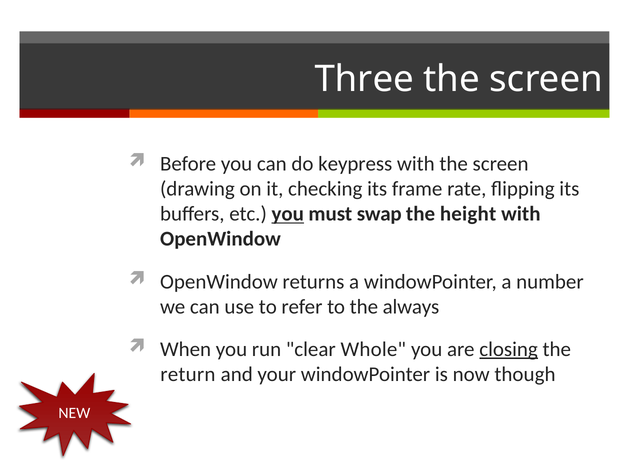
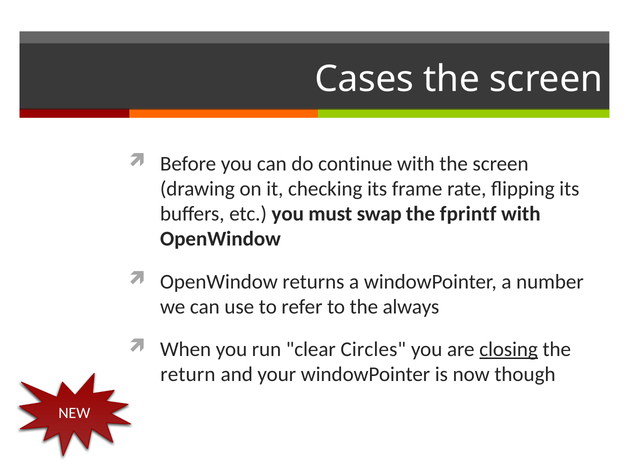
Three: Three -> Cases (364, 79)
keypress: keypress -> continue (355, 164)
you underline: present -> none (288, 214)
height: height -> fprintf (468, 214)
Whole: Whole -> Circles (373, 350)
